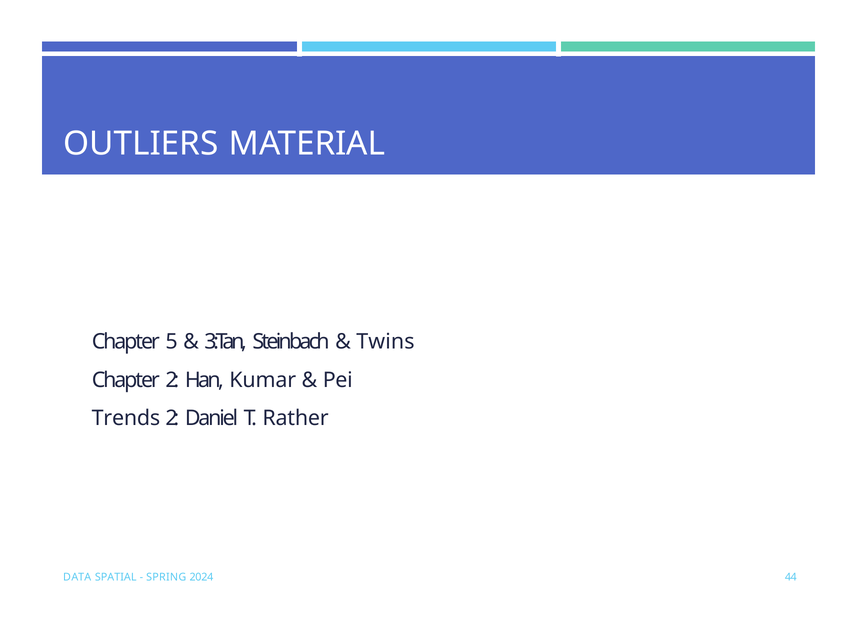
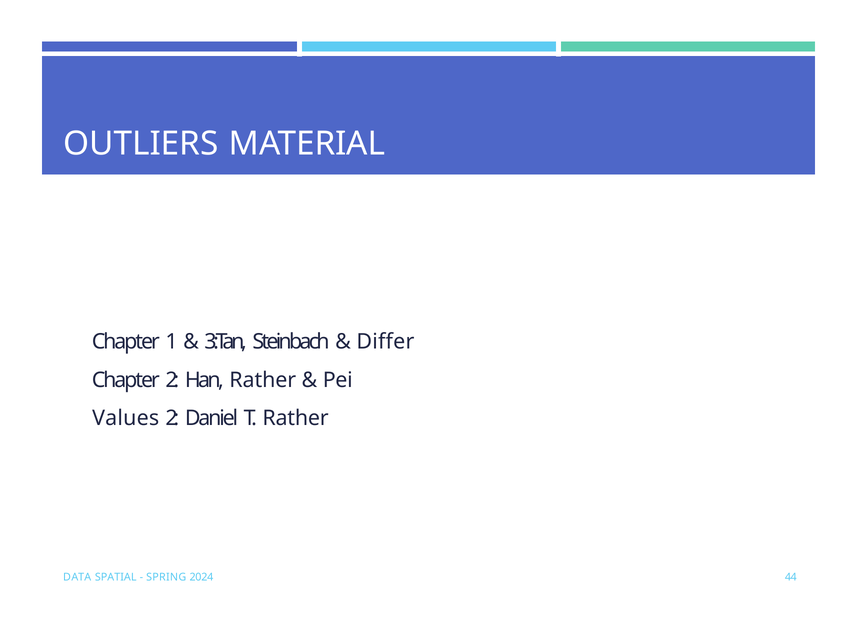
5: 5 -> 1 (172, 341)
Twins: Twins -> Differ (385, 341)
Han Kumar: Kumar -> Rather (263, 380)
Trends: Trends -> Values (126, 418)
